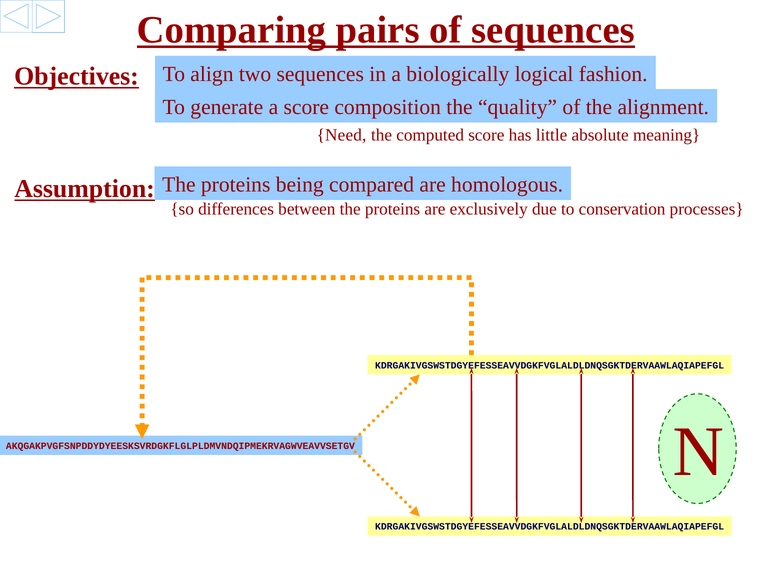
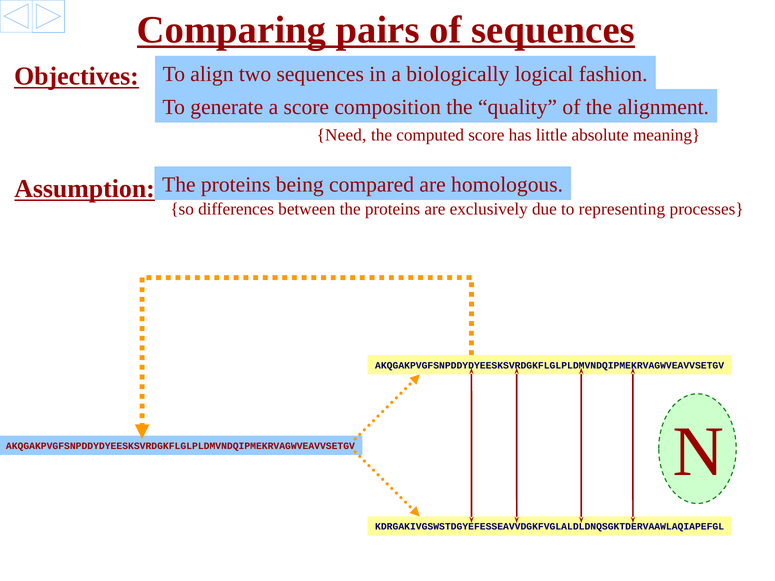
conservation: conservation -> representing (622, 209)
KDRGAKIVGSWSTDGYEFESSEAVVDGKFVGLALDLDNQSGKTDERVAAWLAQIAPEFGL: KDRGAKIVGSWSTDGYEFESSEAVVDGKFVGLALDLDNQSGKTDERVAAWLAQIAPEFGL -> AKQGAKPVGFSNPDDYDYEESKSVRDGKFLGLPLDMVNDQIPMEKRVAGWVEAVVSETGV (550, 366)
